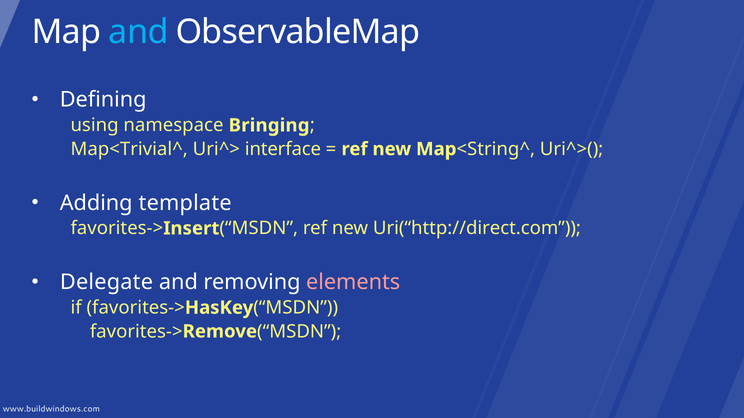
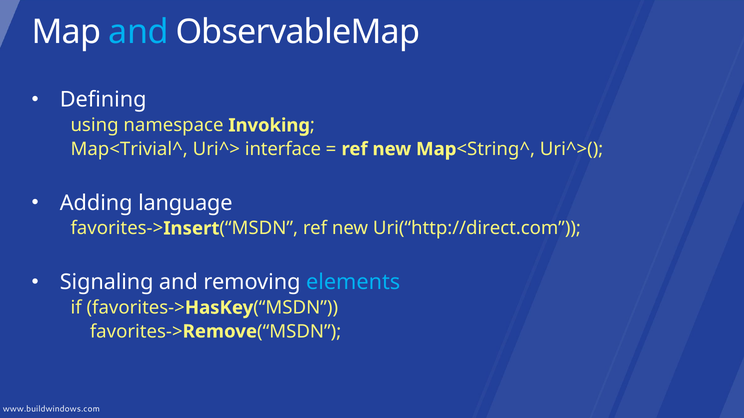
Bringing: Bringing -> Invoking (269, 125)
template: template -> language (185, 203)
Delegate: Delegate -> Signaling (107, 283)
elements colour: pink -> light blue (353, 283)
